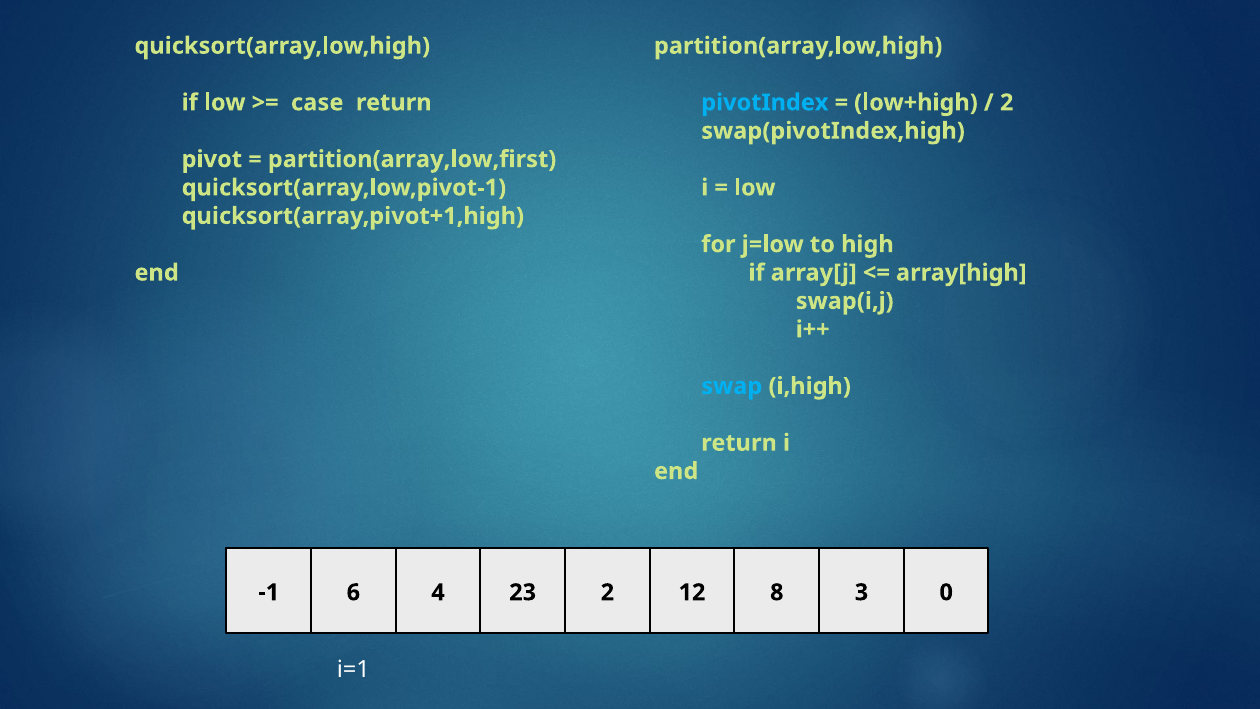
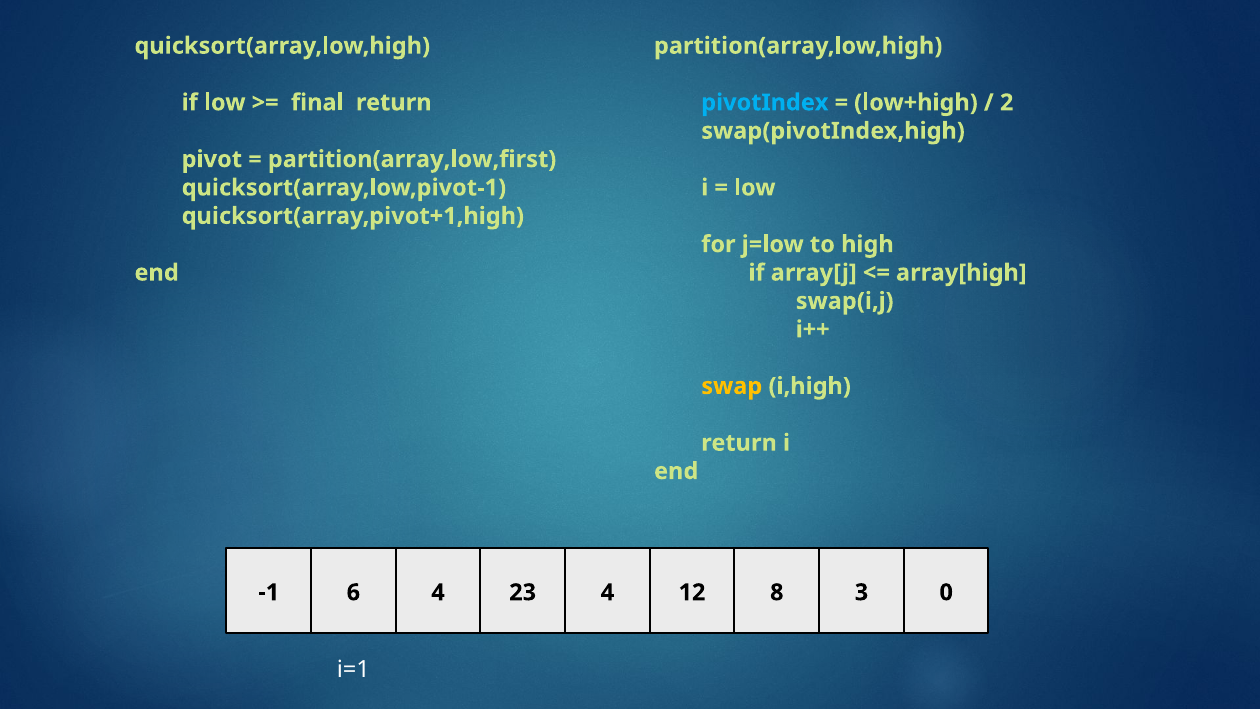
case: case -> final (317, 103)
swap colour: light blue -> yellow (732, 386)
23 2: 2 -> 4 (607, 592)
